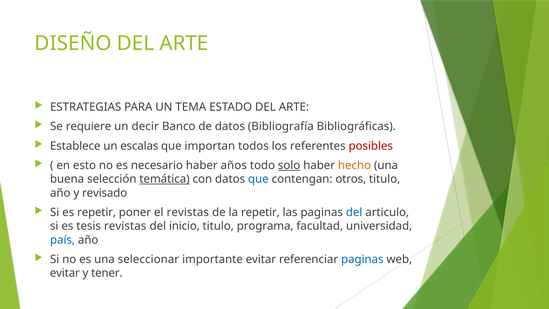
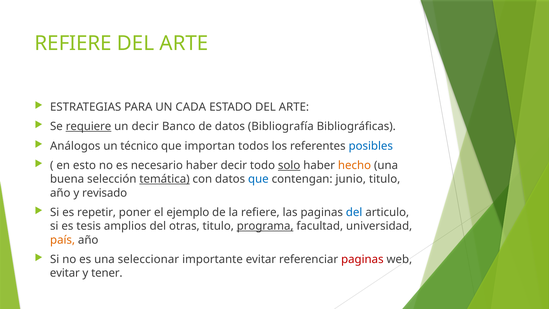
DISEÑO: DISEÑO -> REFIERE (73, 43)
TEMA: TEMA -> CADA (191, 107)
requiere underline: none -> present (89, 126)
Establece: Establece -> Análogos (75, 146)
escalas: escalas -> técnico (139, 146)
posibles colour: red -> blue (371, 146)
haber años: años -> decir (234, 165)
otros: otros -> junio (351, 179)
el revistas: revistas -> ejemplo (188, 212)
la repetir: repetir -> refiere (260, 212)
tesis revistas: revistas -> amplios (125, 226)
inicio: inicio -> otras (184, 226)
programa underline: none -> present (265, 226)
país colour: blue -> orange (63, 240)
paginas colour: blue -> red (362, 259)
